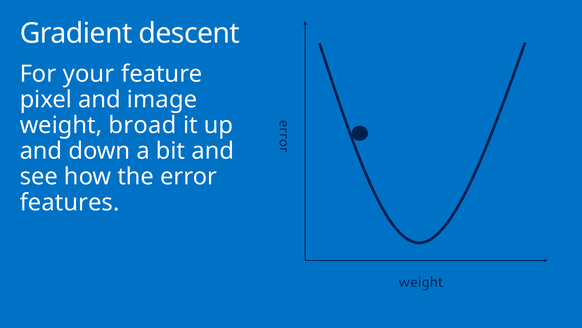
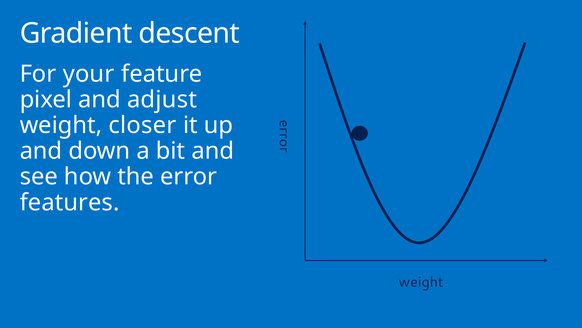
image: image -> adjust (162, 99)
broad: broad -> closer (142, 125)
